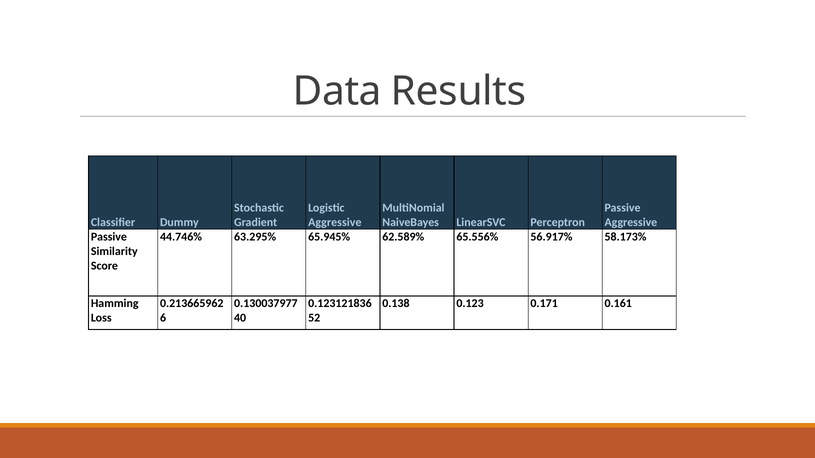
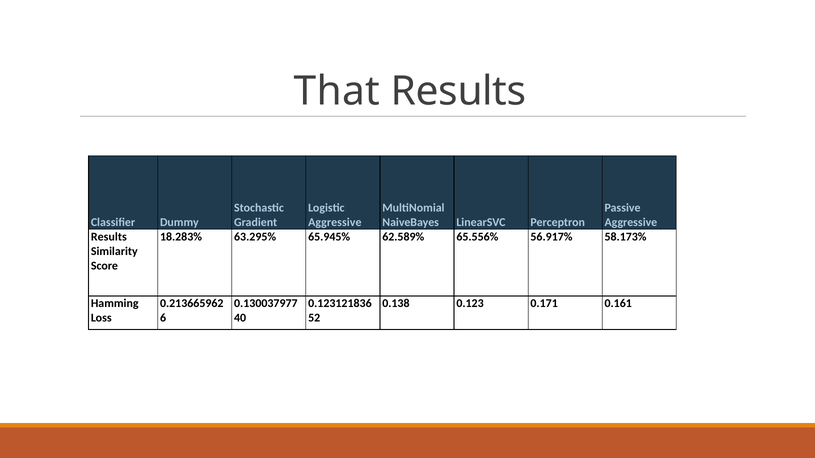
Data: Data -> That (337, 91)
Passive: Passive -> Results (109, 237)
44.746%: 44.746% -> 18.283% (181, 237)
